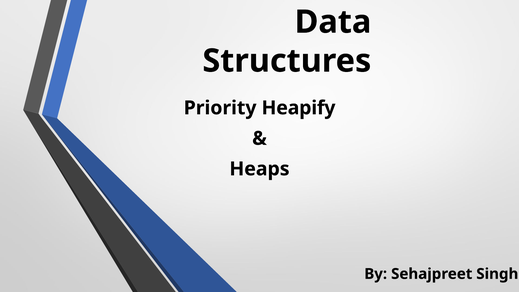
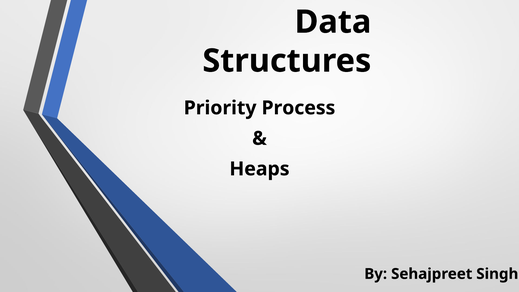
Heapify: Heapify -> Process (298, 108)
